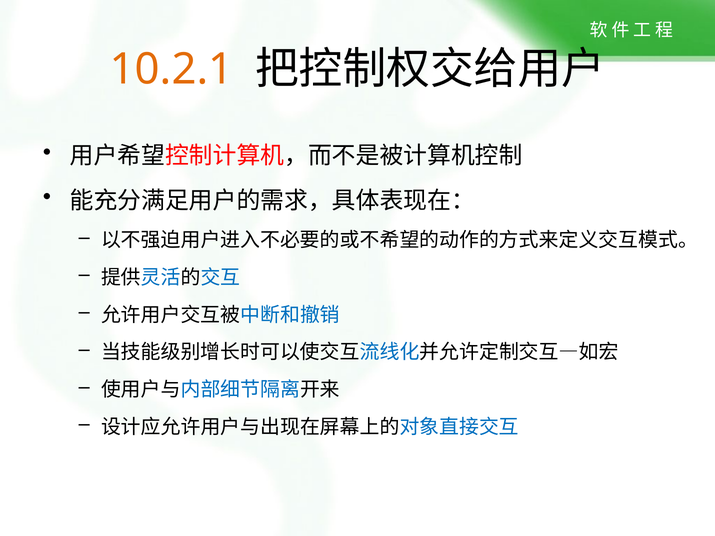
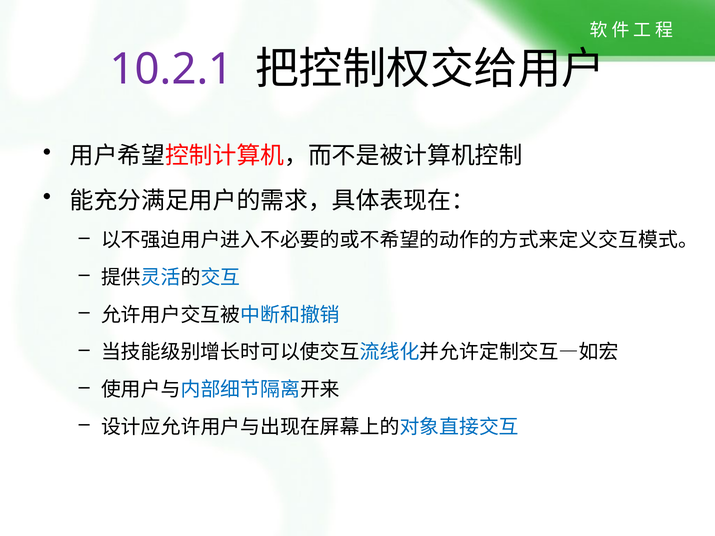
10.2.1 colour: orange -> purple (172, 69)
